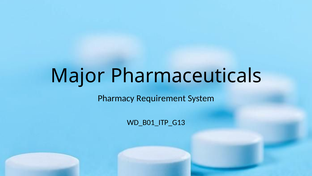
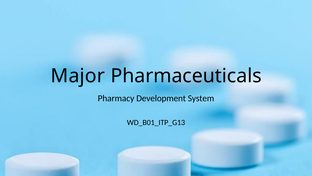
Requirement: Requirement -> Development (161, 98)
